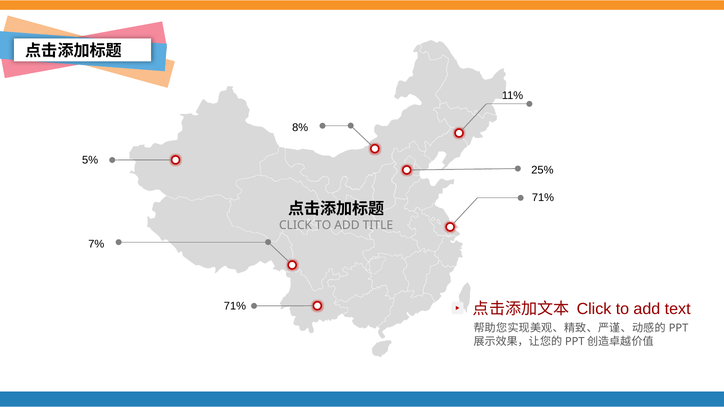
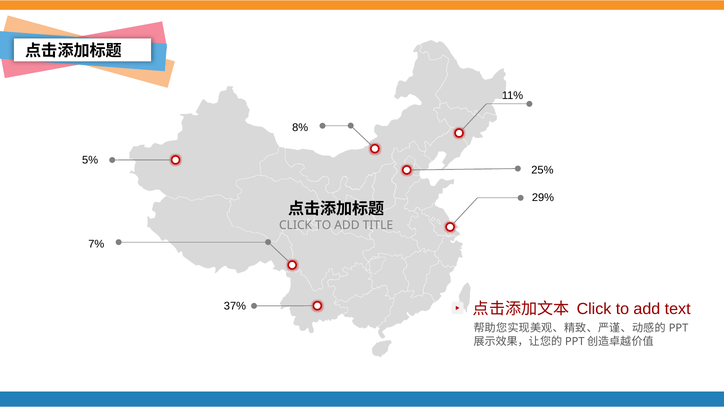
71%: 71% -> 29% (543, 198)
71%: 71% -> 37% (235, 306)
